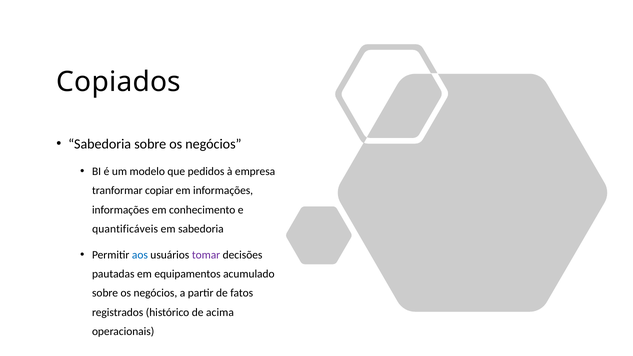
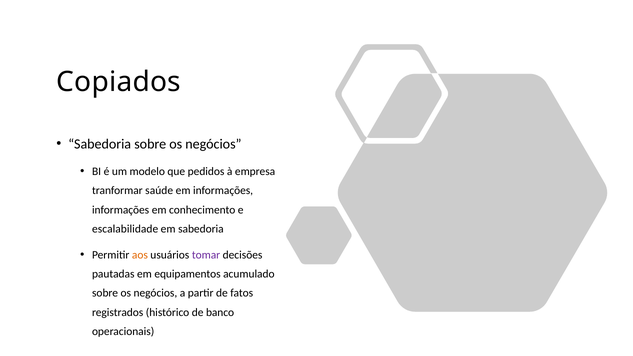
copiar: copiar -> saúde (159, 191)
quantificáveis: quantificáveis -> escalabilidade (125, 229)
aos colour: blue -> orange (140, 255)
acima: acima -> banco (220, 313)
